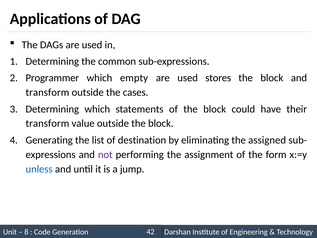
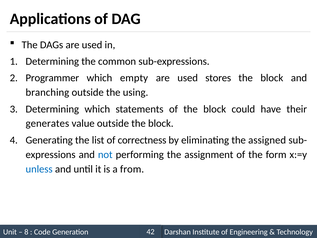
transform: transform -> branching (47, 92)
cases: cases -> using (136, 92)
transform: transform -> generates (47, 123)
destination: destination -> correctness (142, 140)
not colour: purple -> blue (105, 154)
jump: jump -> from (132, 169)
